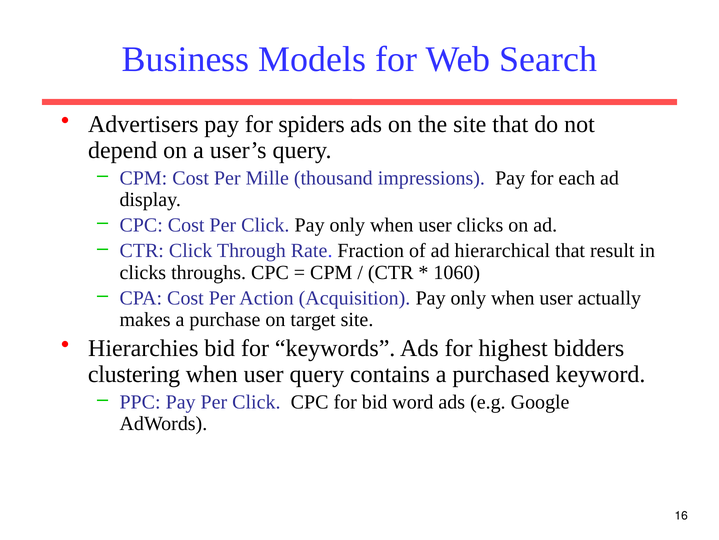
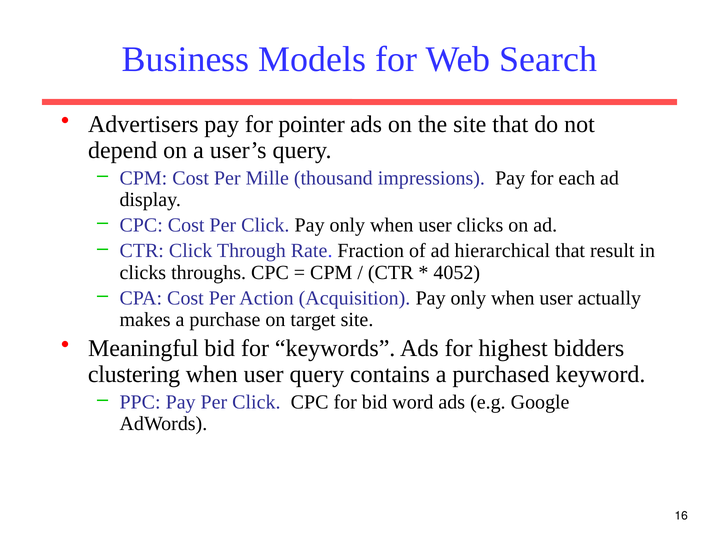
spiders: spiders -> pointer (312, 124)
1060: 1060 -> 4052 (457, 272)
Hierarchies: Hierarchies -> Meaningful (143, 348)
